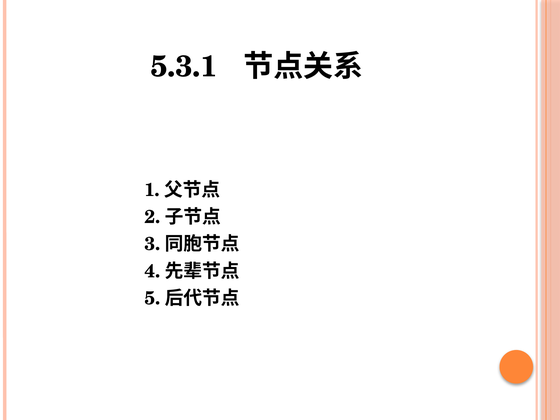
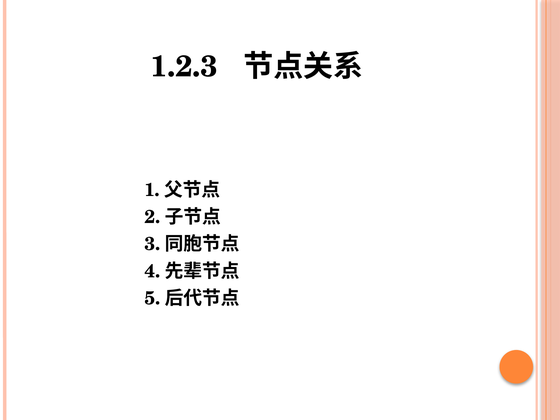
5.3.1: 5.3.1 -> 1.2.3 (184, 67)
